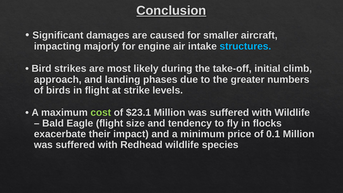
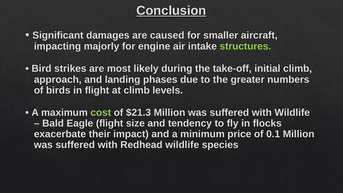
structures colour: light blue -> light green (245, 46)
at strike: strike -> climb (137, 90)
$23.1: $23.1 -> $21.3 (138, 112)
